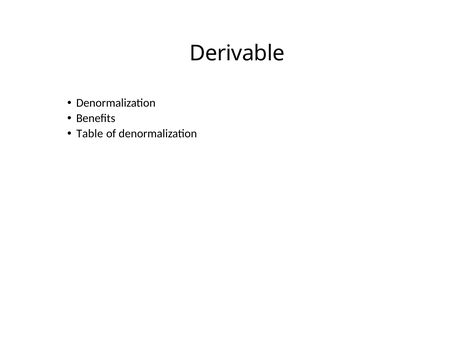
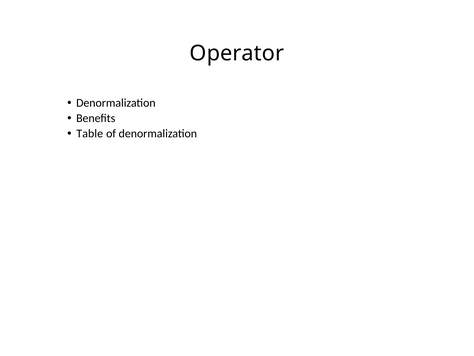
Derivable: Derivable -> Operator (237, 53)
